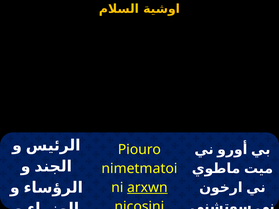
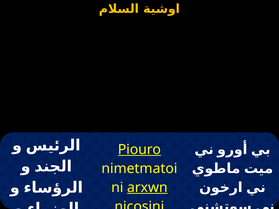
Piouro underline: none -> present (139, 150)
